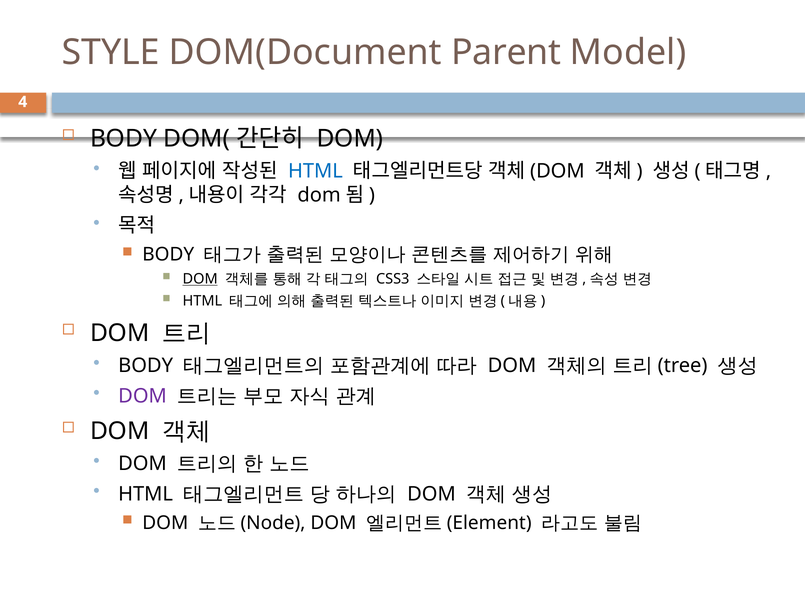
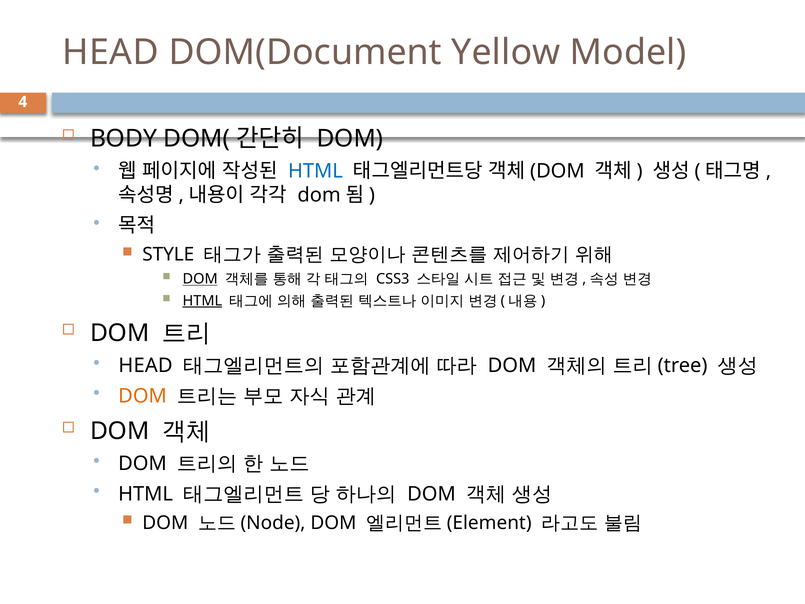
STYLE: STYLE -> HEAD (110, 53)
Parent: Parent -> Yellow (506, 53)
BODY: BODY -> STYLE (168, 255)
HTML underline: none -> present (202, 301)
BODY: BODY -> HEAD (146, 365)
DOM colour: purple -> orange (143, 396)
